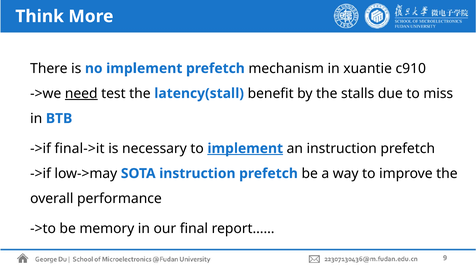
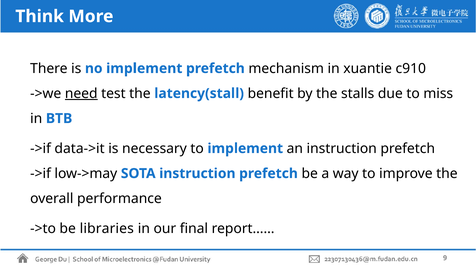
final->it: final->it -> data->it (80, 148)
implement underline: present -> none (245, 148)
memory: memory -> libraries (107, 228)
